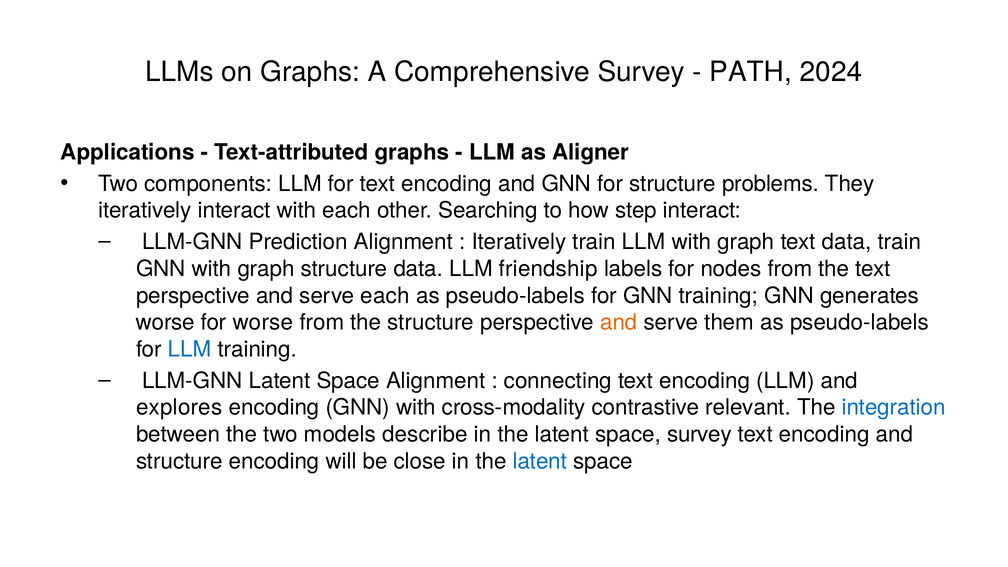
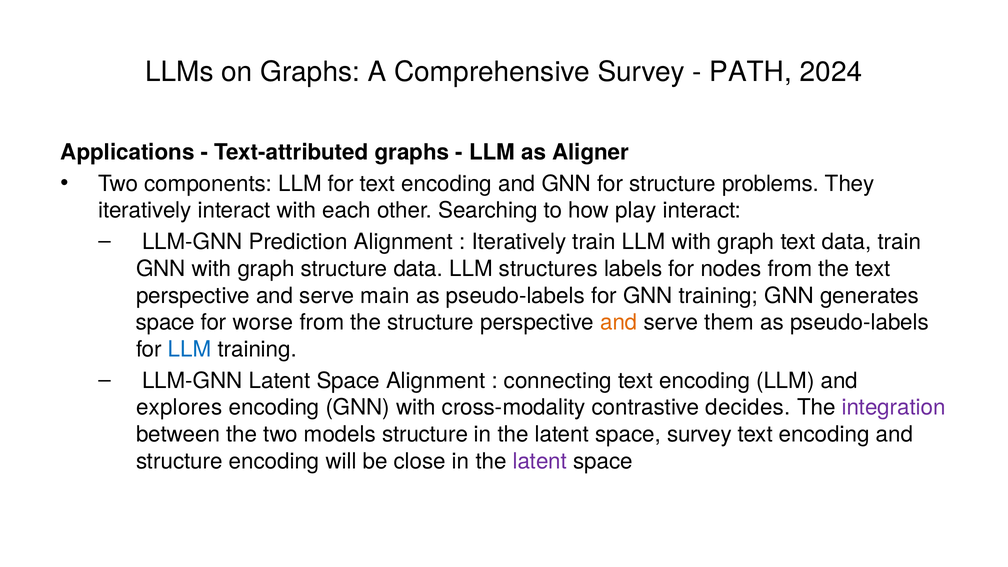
step: step -> play (636, 211)
friendship: friendship -> structures (548, 269)
serve each: each -> main (385, 296)
worse: worse -> space (165, 323)
relevant: relevant -> decides (748, 408)
integration colour: blue -> purple (894, 408)
models describe: describe -> structure (425, 434)
latent colour: blue -> purple (540, 461)
